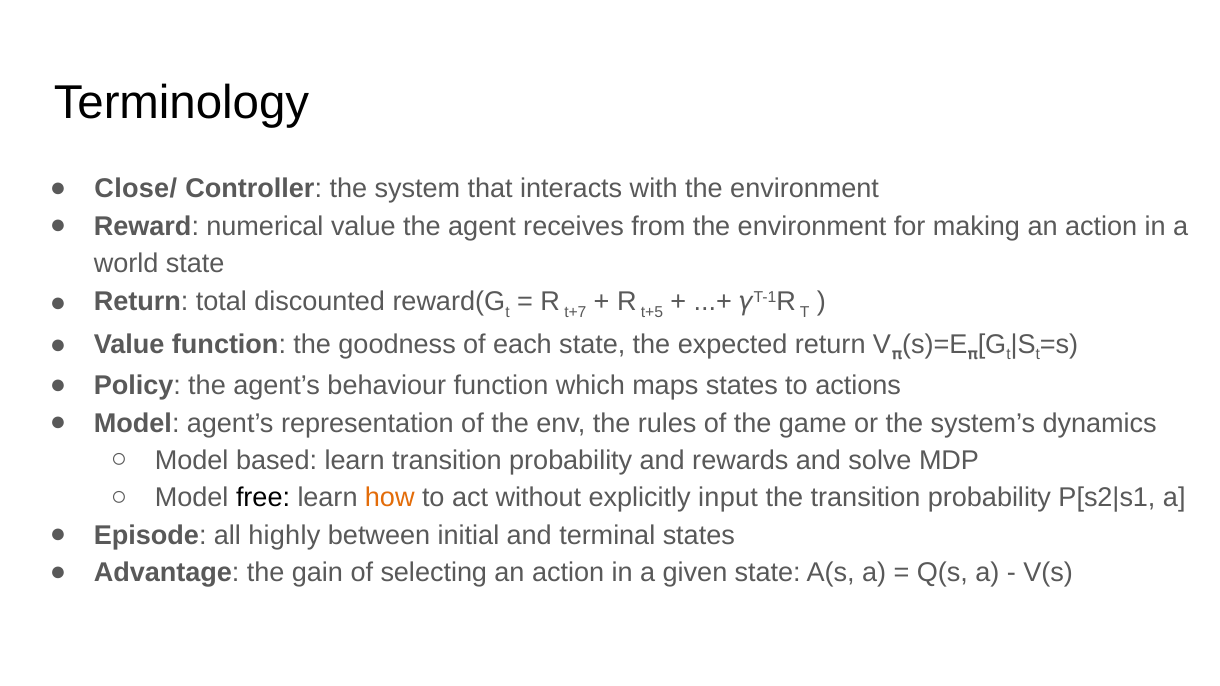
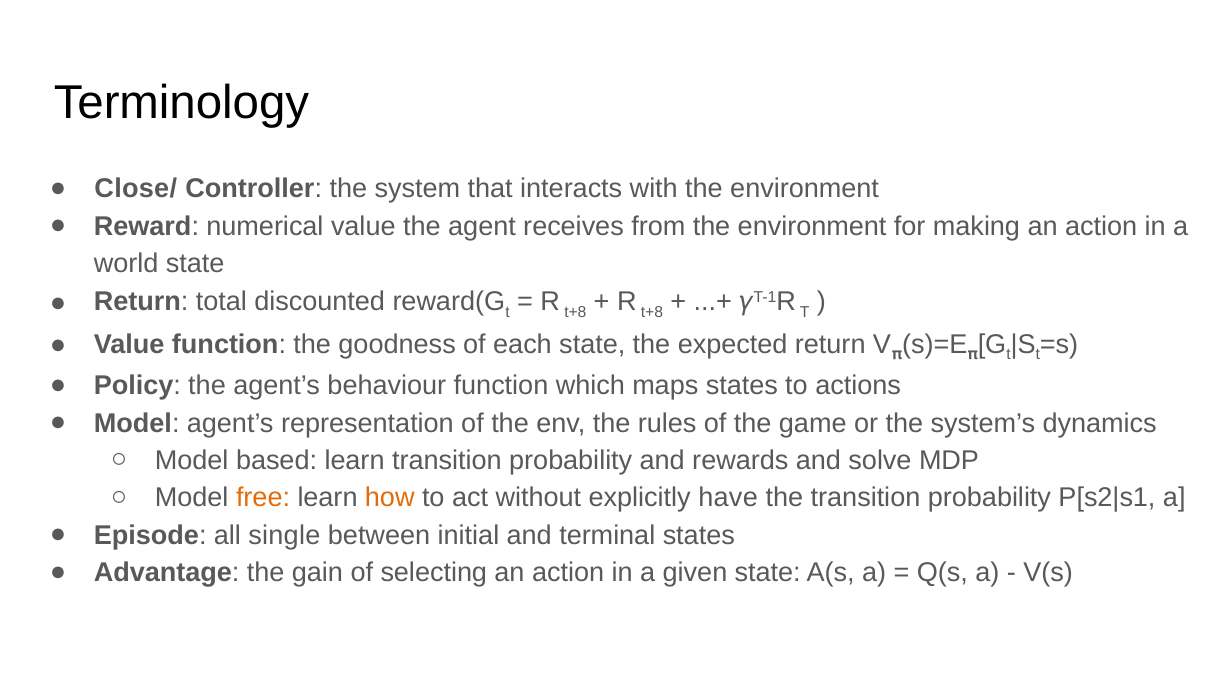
t+7: t+7 -> t+8 (575, 312)
t+5: t+5 -> t+8 (652, 312)
free colour: black -> orange (263, 498)
input: input -> have (728, 498)
highly: highly -> single (284, 536)
